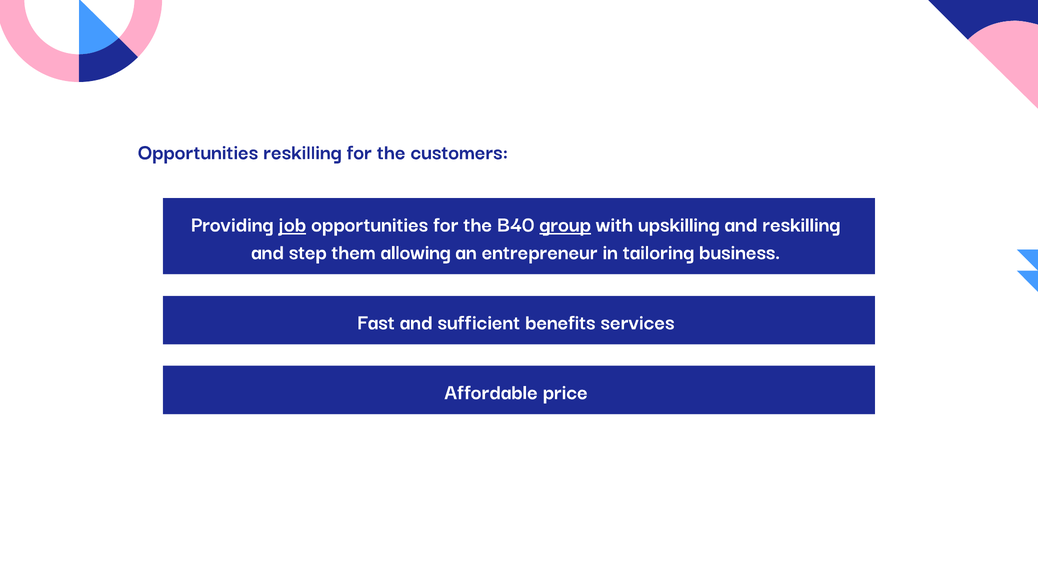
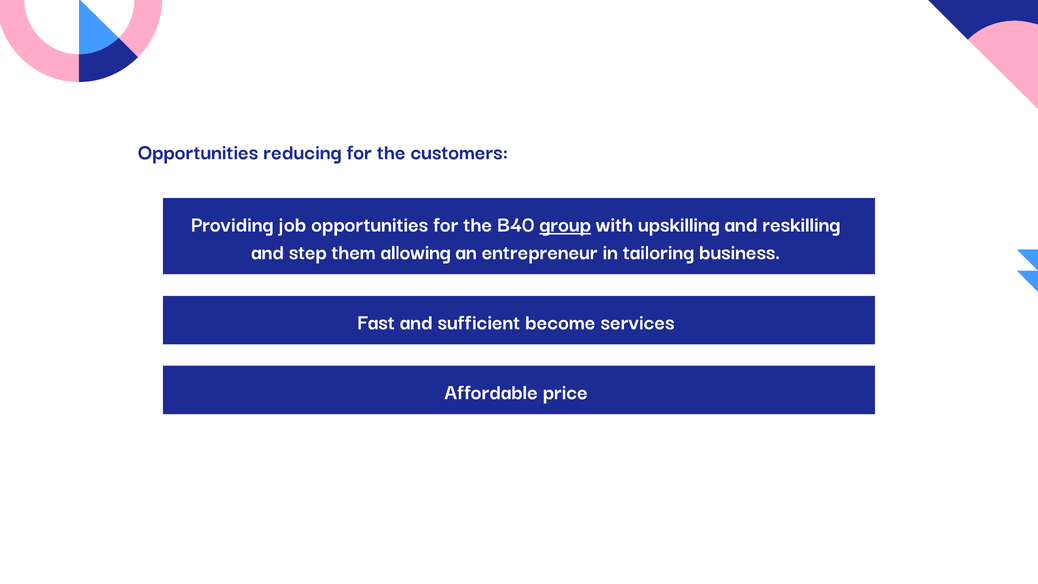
Opportunities reskilling: reskilling -> reducing (302, 152)
job underline: present -> none (292, 224)
benefits: benefits -> become (560, 322)
